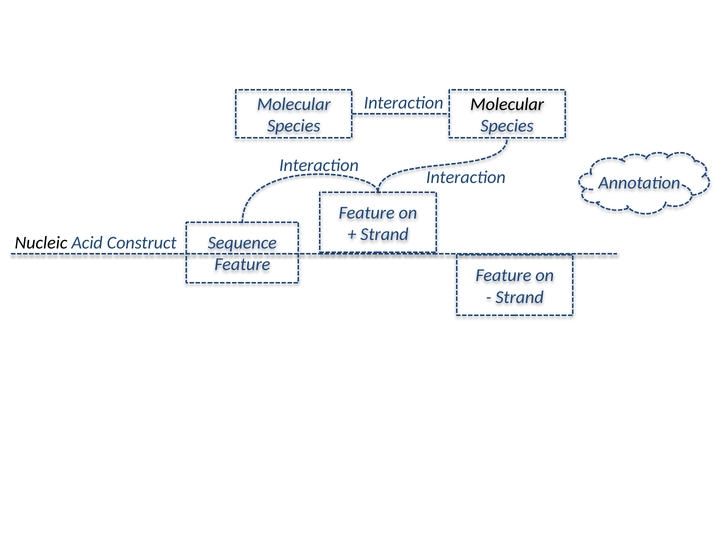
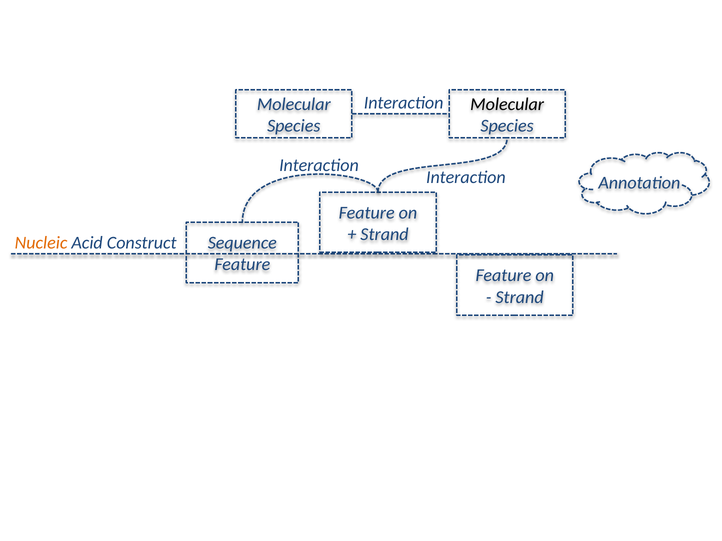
Nucleic colour: black -> orange (41, 243)
